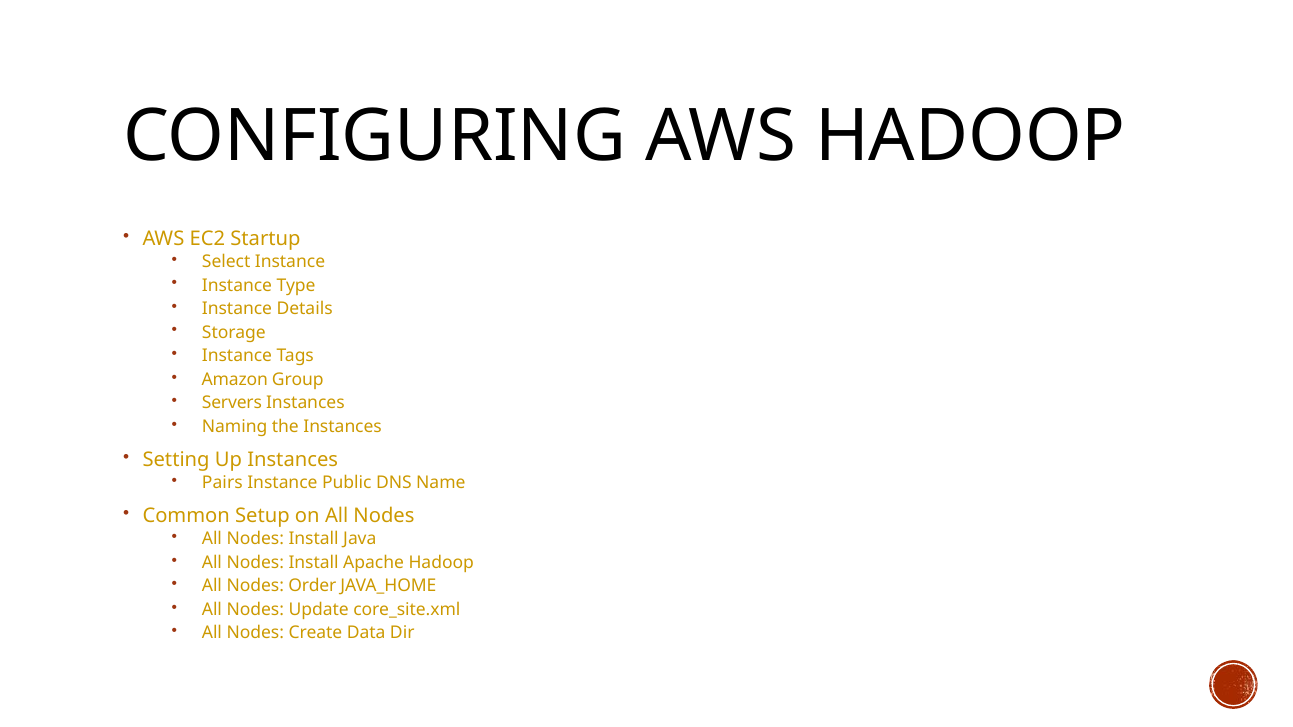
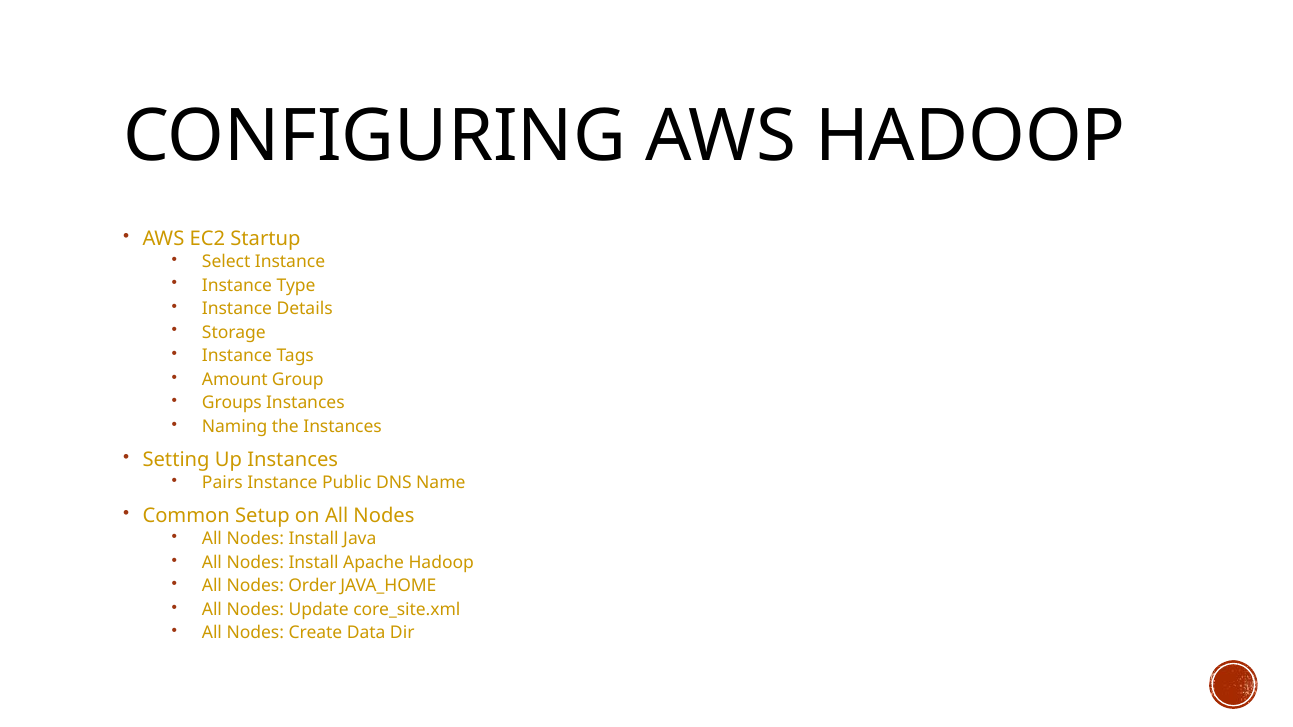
Amazon: Amazon -> Amount (235, 379)
Servers: Servers -> Groups (232, 403)
